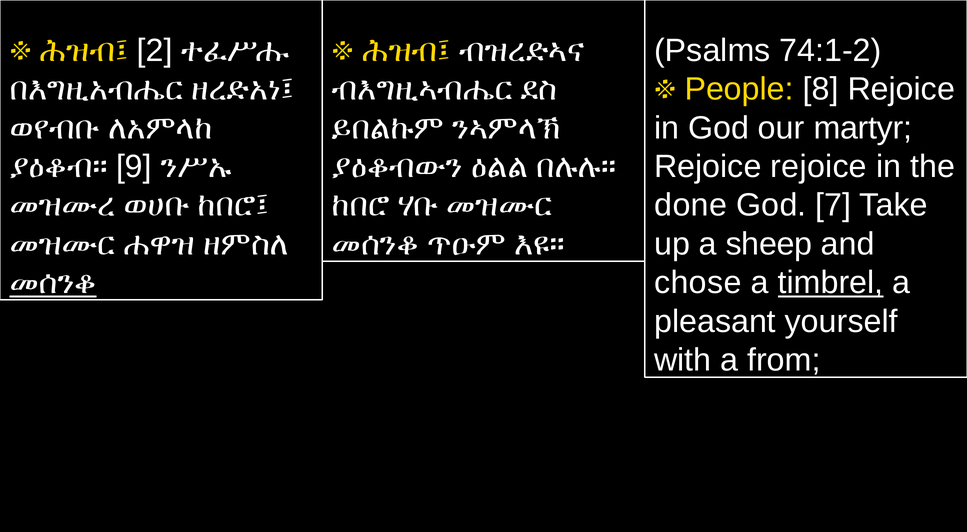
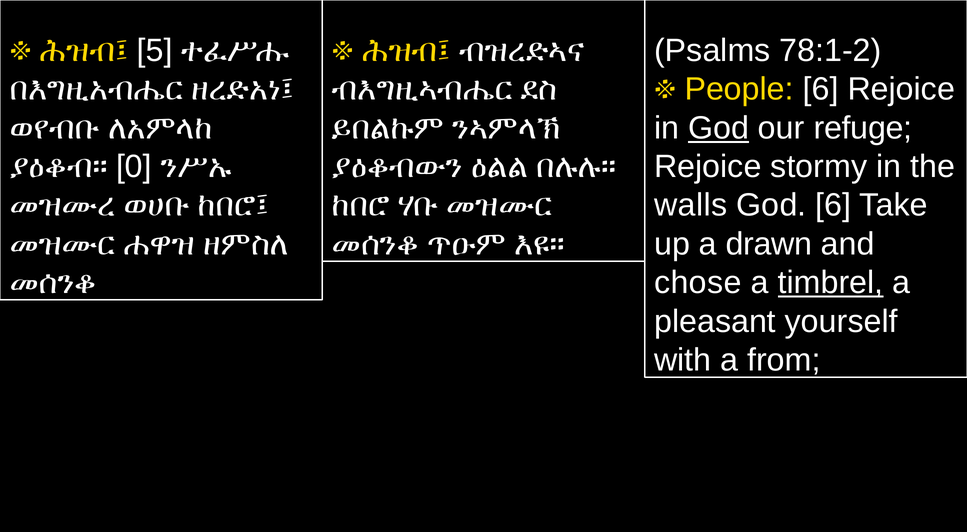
74:1-2: 74:1-2 -> 78:1-2 (830, 51)
2: 2 -> 5 (155, 51)
People 8: 8 -> 6 (821, 89)
God underline: none -> present (719, 128)
martyr: martyr -> refuge (863, 128)
Rejoice rejoice: rejoice -> stormy (819, 167)
9: 9 -> 0 (134, 167)
done: done -> walls (691, 205)
God 7: 7 -> 6 (833, 205)
sheep: sheep -> drawn (769, 244)
መሰንቆ underline: present -> none (53, 283)
